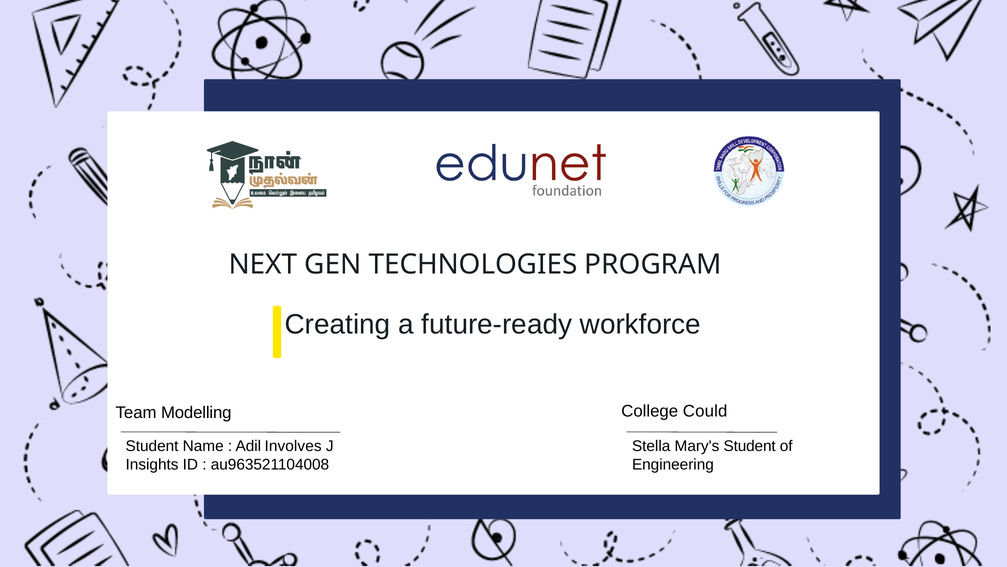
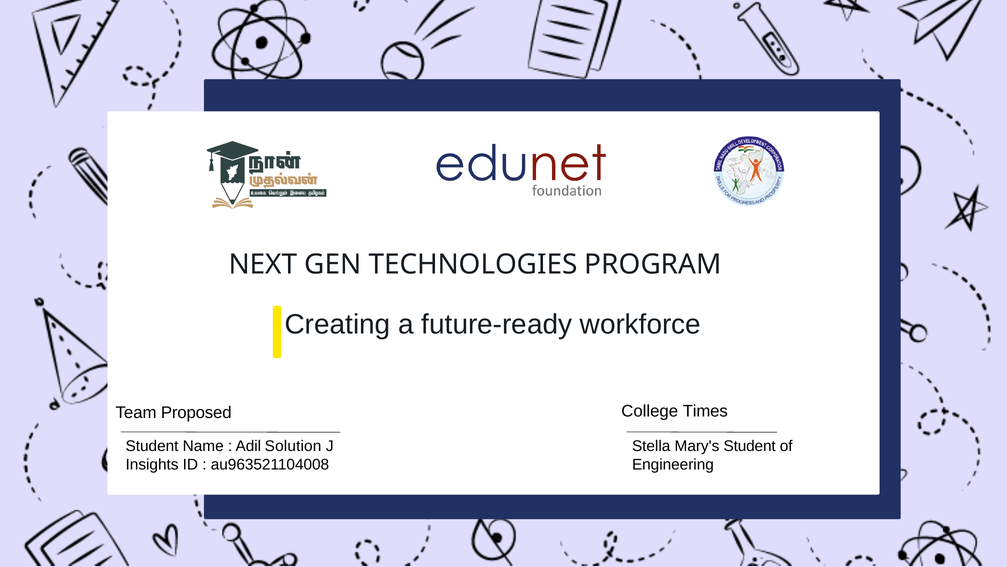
Could: Could -> Times (705, 411)
Modelling: Modelling -> Proposed (196, 412)
Involves: Involves -> Solution (293, 446)
